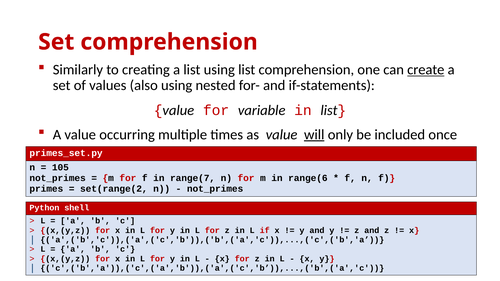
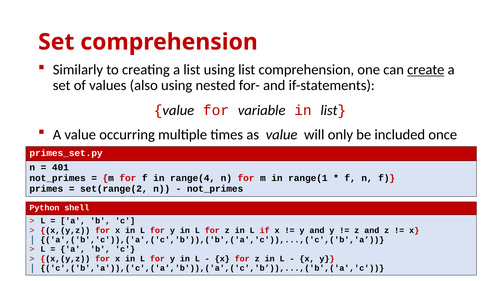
will underline: present -> none (314, 135)
105: 105 -> 401 (60, 168)
range(7: range(7 -> range(4 (193, 178)
range(6: range(6 -> range(1 (308, 178)
